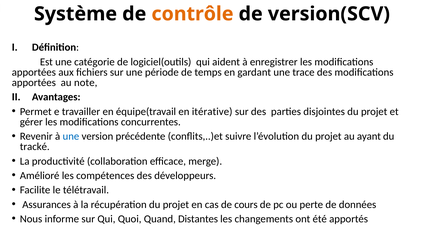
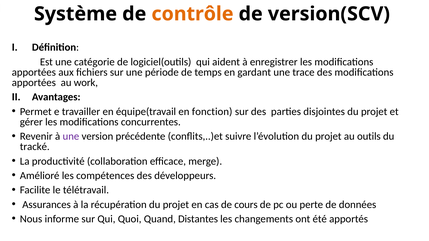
note: note -> work (86, 83)
itérative: itérative -> fonction (212, 112)
une colour: blue -> purple (71, 137)
ayant: ayant -> outils (369, 137)
